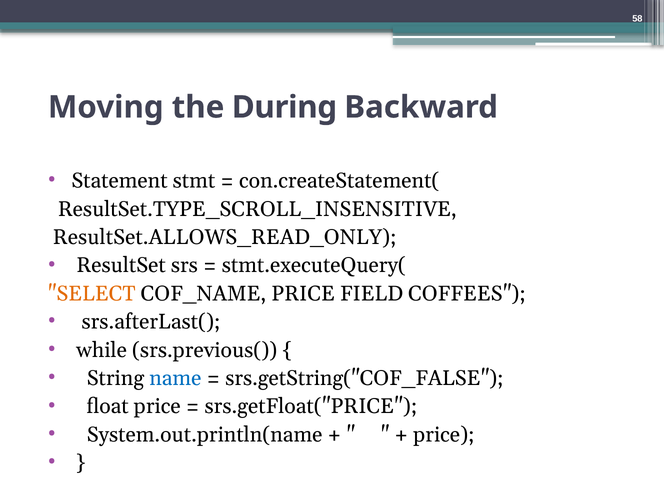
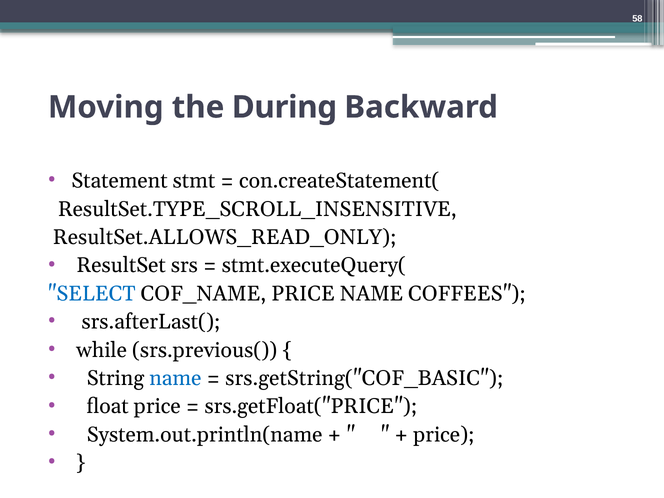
SELECT colour: orange -> blue (92, 294)
PRICE FIELD: FIELD -> NAME (372, 294)
srs.getString("COF_FALSE: srs.getString("COF_FALSE -> srs.getString("COF_BASIC (364, 378)
